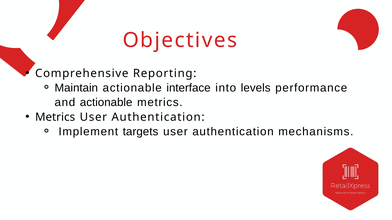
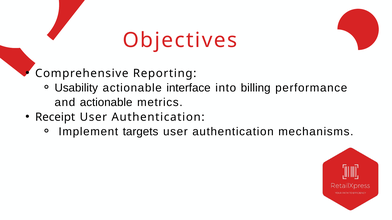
Maintain: Maintain -> Usability (76, 88)
levels: levels -> billing (256, 88)
Metrics: Metrics -> Receipt (55, 117)
